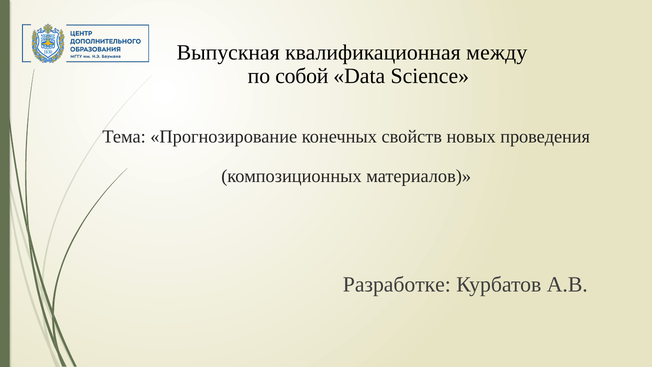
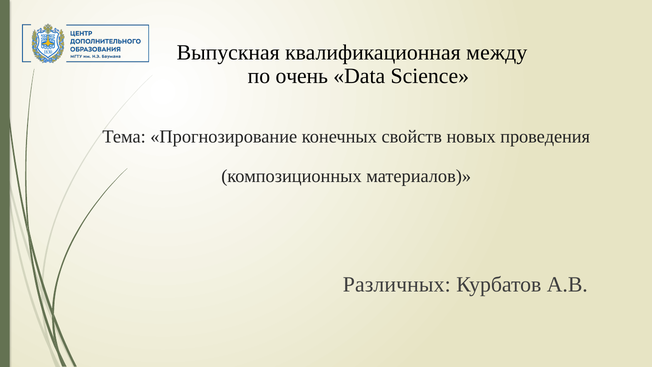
собой: собой -> очень (302, 76)
Разработке: Разработке -> Различных (397, 284)
